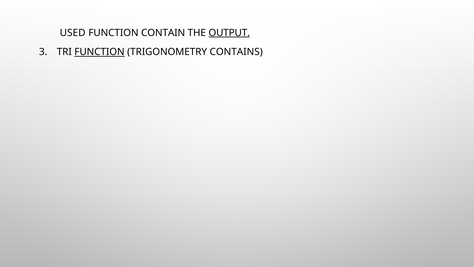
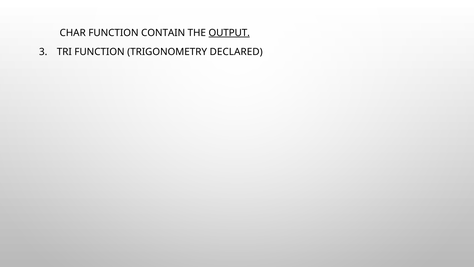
USED: USED -> CHAR (73, 33)
FUNCTION underline: present -> none (99, 52)
CONTAINS: CONTAINS -> DECLARED (236, 52)
